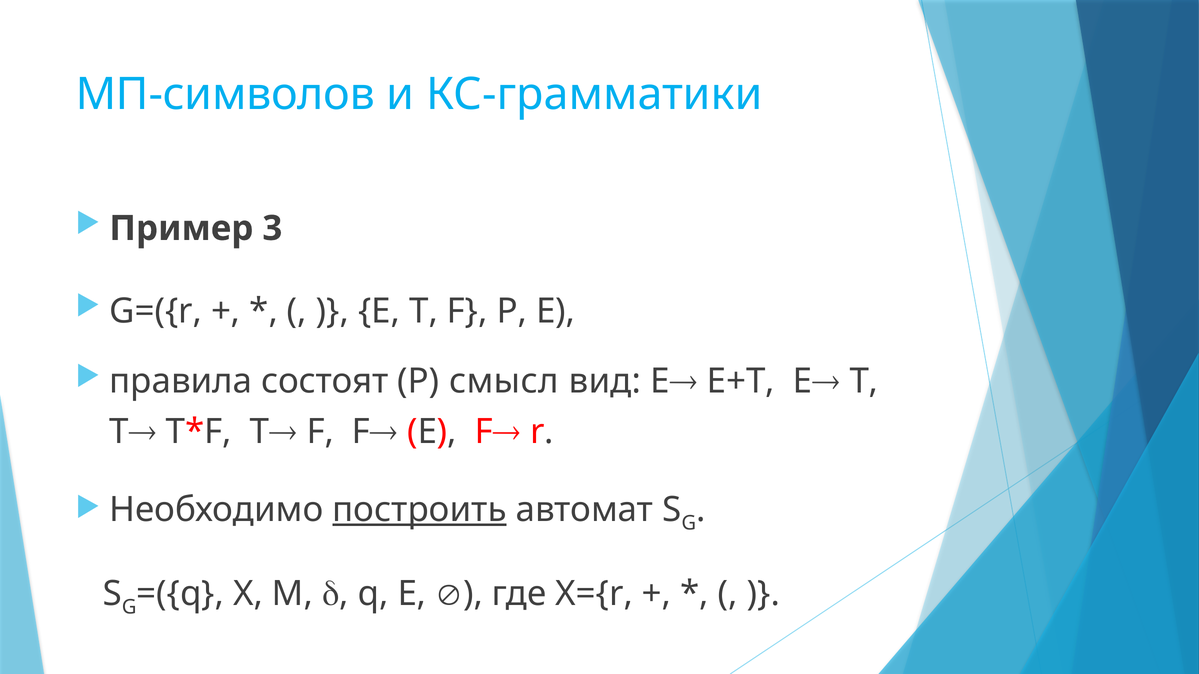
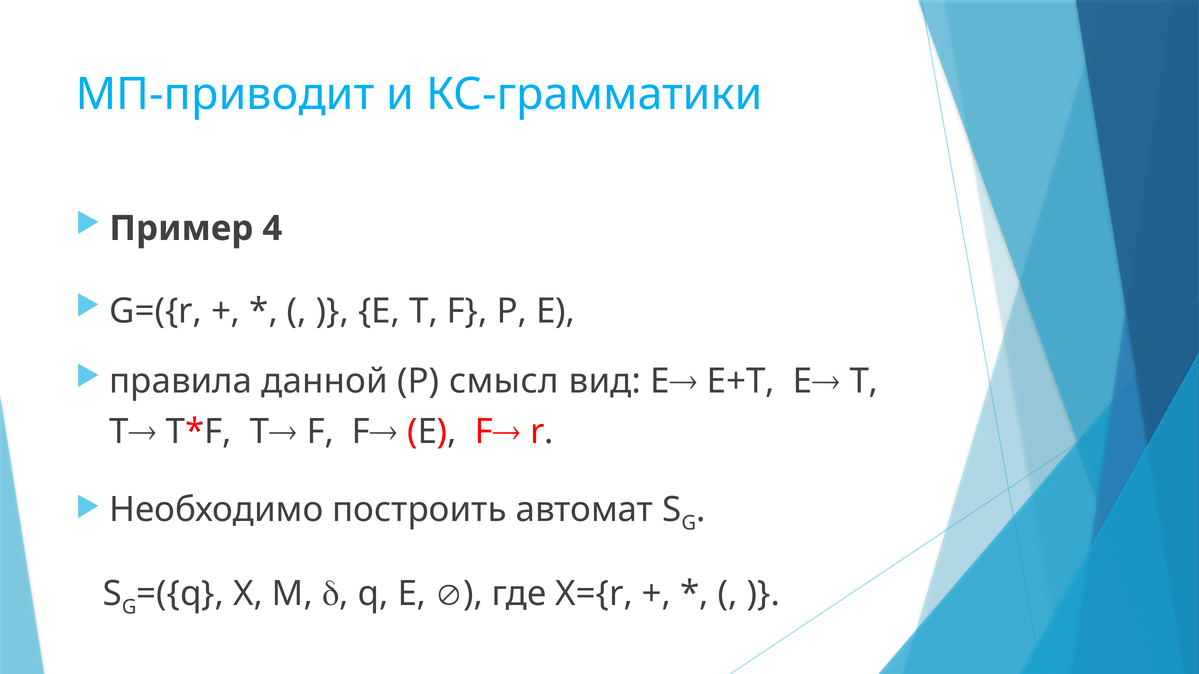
МП-символов: МП-символов -> МП-приводит (225, 95)
3: 3 -> 4 (272, 229)
состоят: состоят -> данной (325, 382)
построить underline: present -> none (419, 510)
